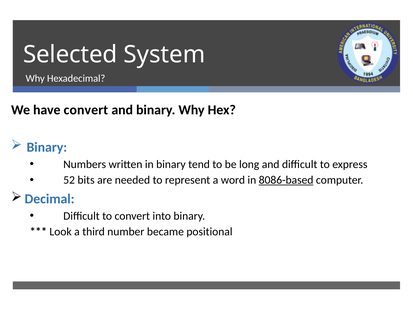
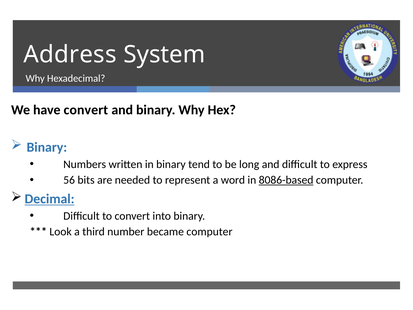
Selected: Selected -> Address (70, 55)
52: 52 -> 56 (69, 180)
Decimal underline: none -> present (50, 199)
became positional: positional -> computer (209, 232)
